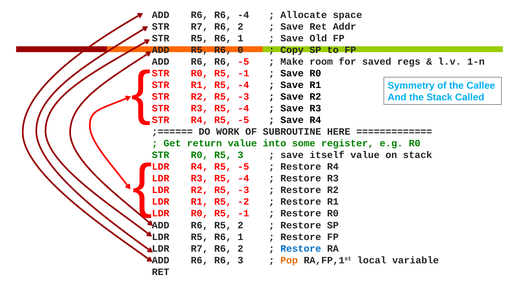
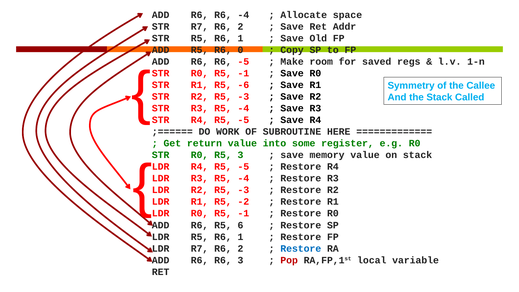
R1 R5 -4: -4 -> -6 (243, 85)
itself: itself -> memory (327, 155)
R5 2: 2 -> 6 (240, 225)
Pop colour: orange -> red (289, 260)
